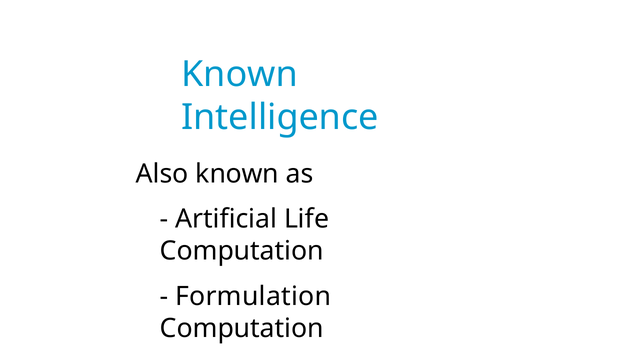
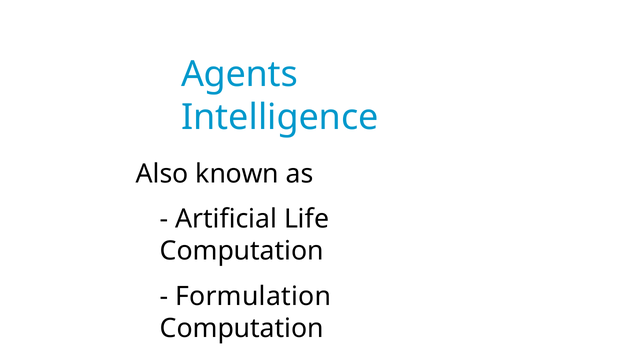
Known: Known -> Agents (240, 74)
